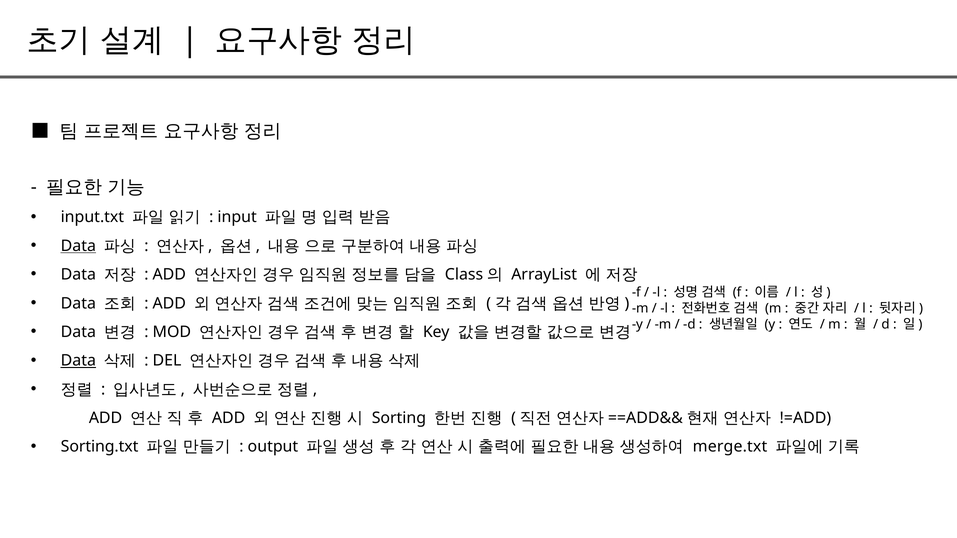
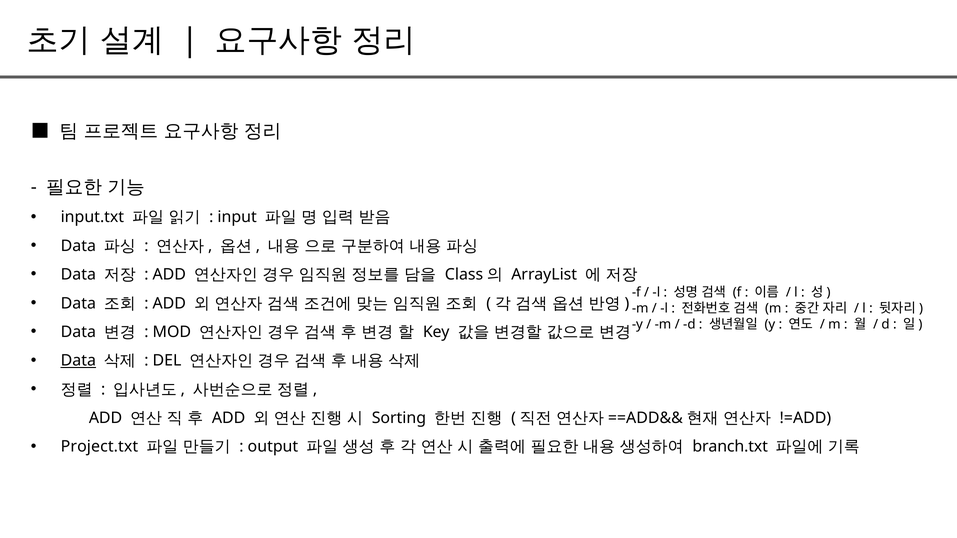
Data underline: present -> none (78, 246)
Sorting.txt: Sorting.txt -> Project.txt (99, 447)
merge.txt: merge.txt -> branch.txt (730, 447)
